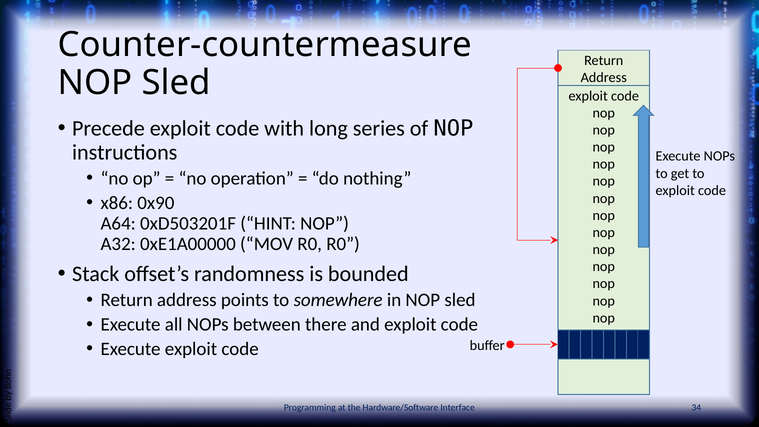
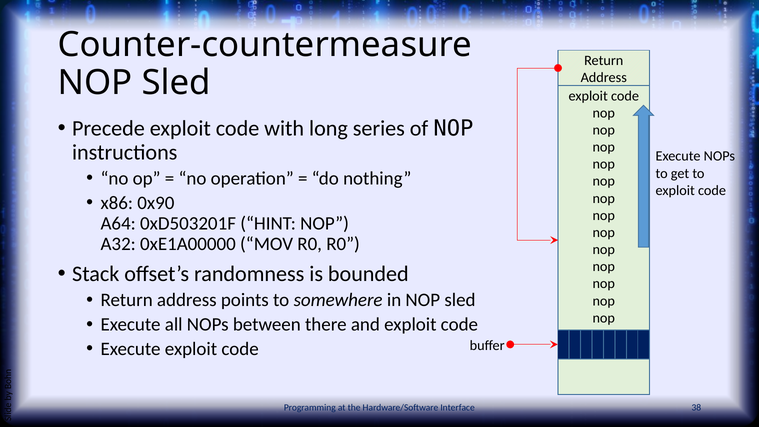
34: 34 -> 38 (696, 408)
